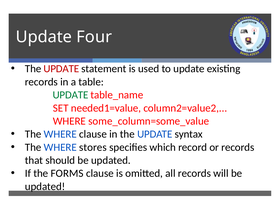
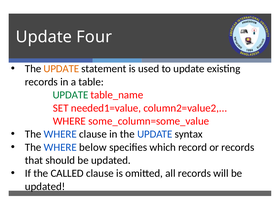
UPDATE colour: red -> orange (61, 69)
stores: stores -> below (93, 147)
FORMS: FORMS -> CALLED (67, 173)
